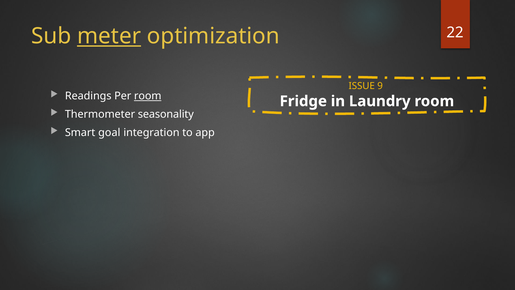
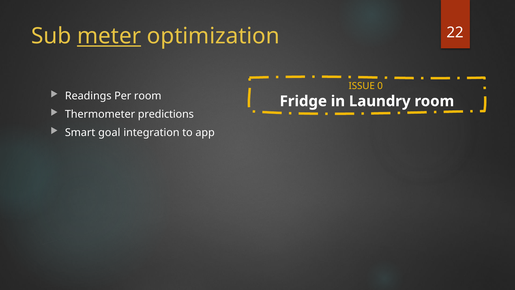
9: 9 -> 0 (380, 86)
room underline: present -> none (148, 96)
seasonality: seasonality -> predictions (166, 114)
